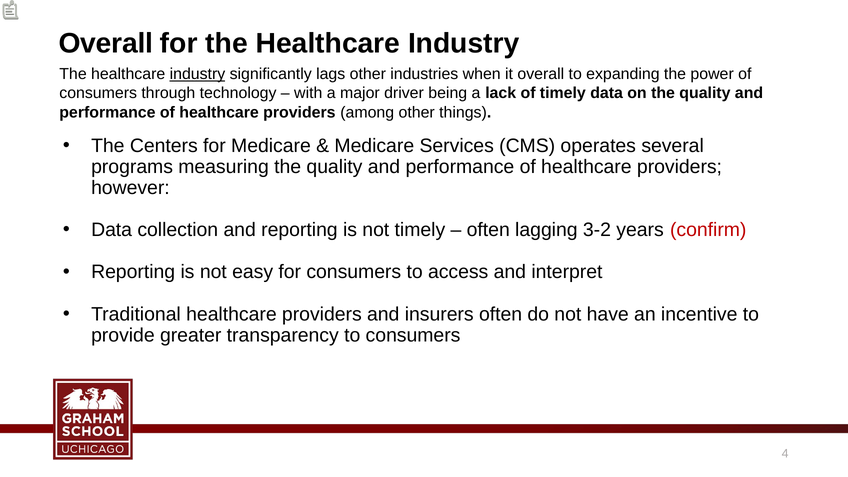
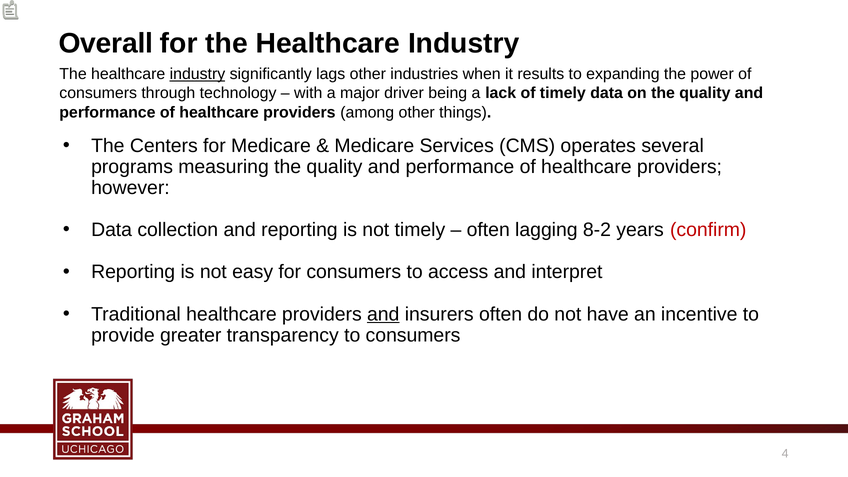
it overall: overall -> results (541, 74)
3-2: 3-2 -> 8-2 (597, 230)
and underline: none -> present (383, 314)
